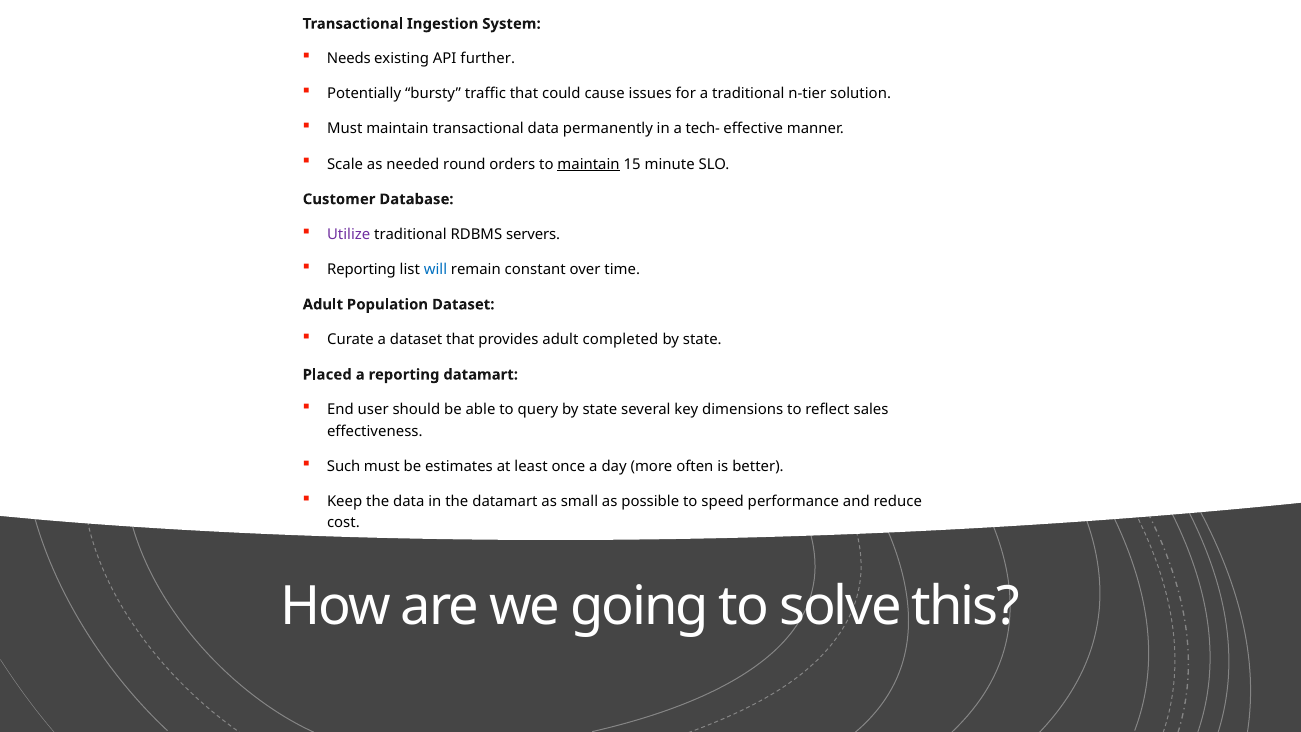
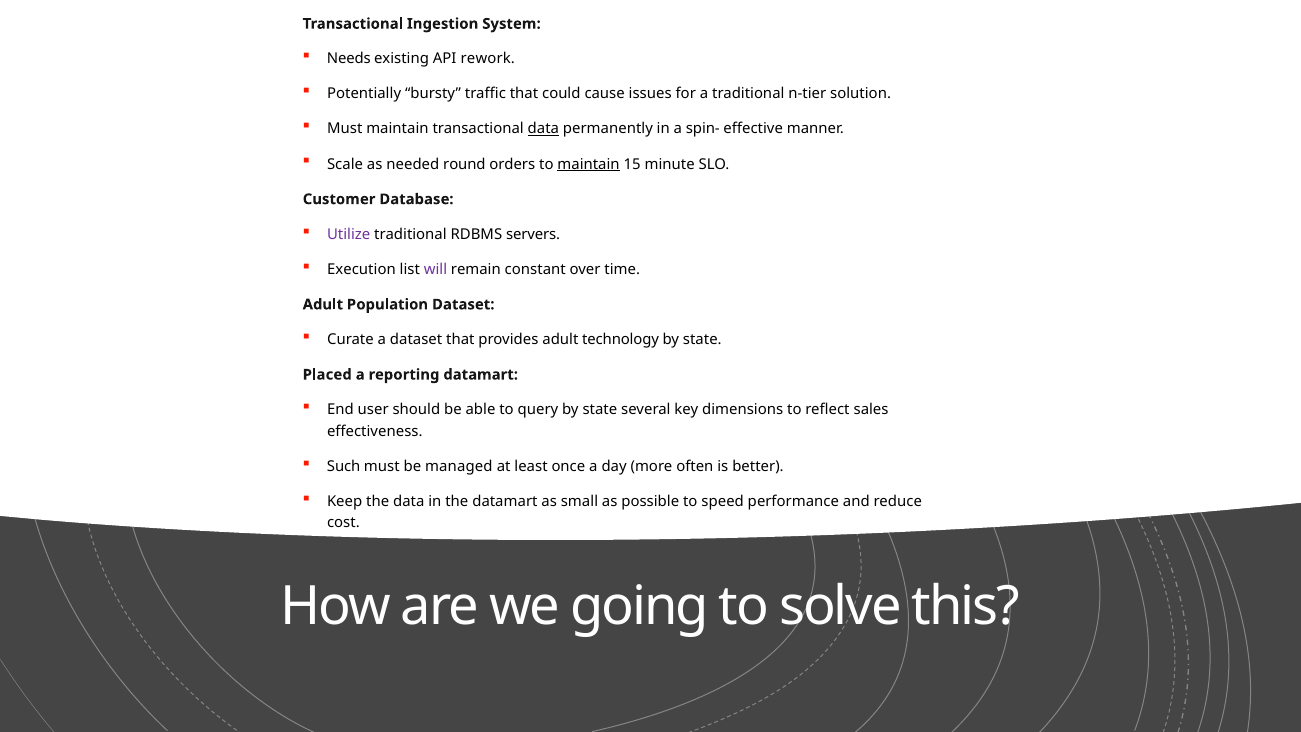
further: further -> rework (488, 59)
data underline: none -> present (543, 129)
tech-: tech- -> spin- (703, 129)
Reporting: Reporting -> Execution (361, 269)
will colour: blue -> purple (436, 269)
completed: completed -> technology (621, 339)
estimates: estimates -> managed (459, 466)
